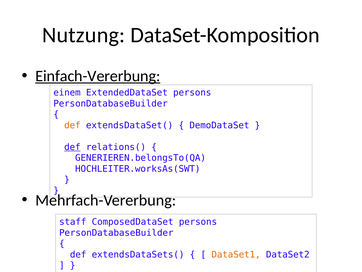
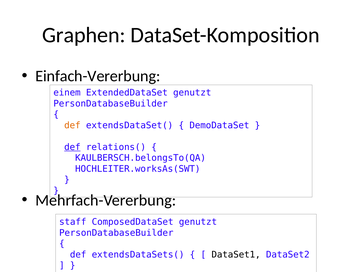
Nutzung: Nutzung -> Graphen (84, 35)
Einfach-Vererbung underline: present -> none (98, 76)
ExtendedDataSet persons: persons -> genutzt (192, 93)
GENERIEREN.belongsTo(QA: GENERIEREN.belongsTo(QA -> KAULBERSCH.belongsTo(QA (141, 158)
ComposedDataSet persons: persons -> genutzt (198, 221)
DataSet1 colour: orange -> black (236, 254)
